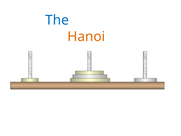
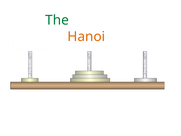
The colour: blue -> green (57, 20)
